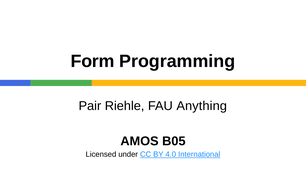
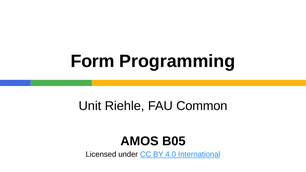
Pair: Pair -> Unit (90, 106)
Anything: Anything -> Common (202, 106)
